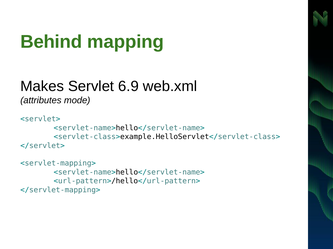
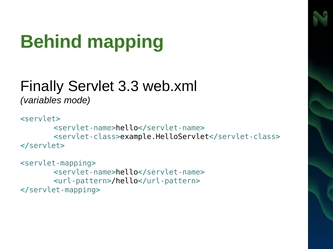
Makes: Makes -> Finally (42, 87)
6.9: 6.9 -> 3.3 (129, 87)
attributes: attributes -> variables (41, 101)
